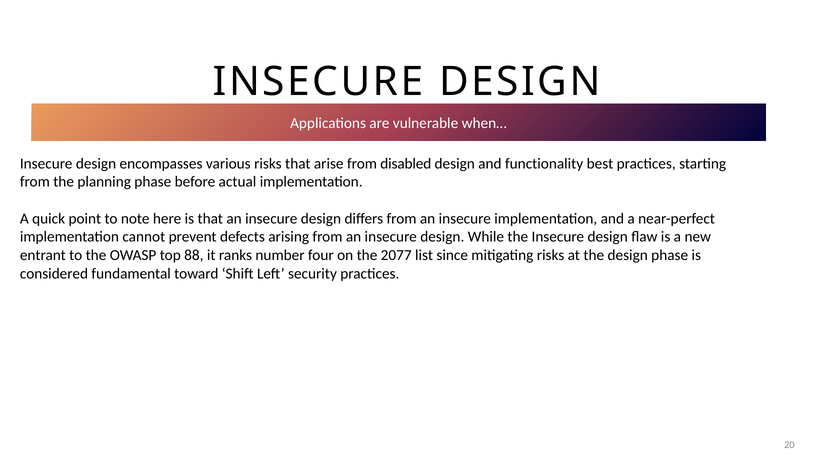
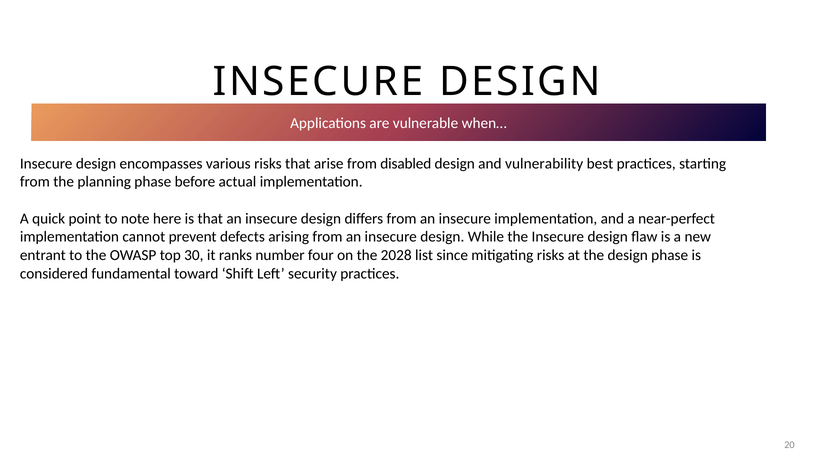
functionality: functionality -> vulnerability (544, 164)
88: 88 -> 30 (194, 255)
2077: 2077 -> 2028 (396, 255)
